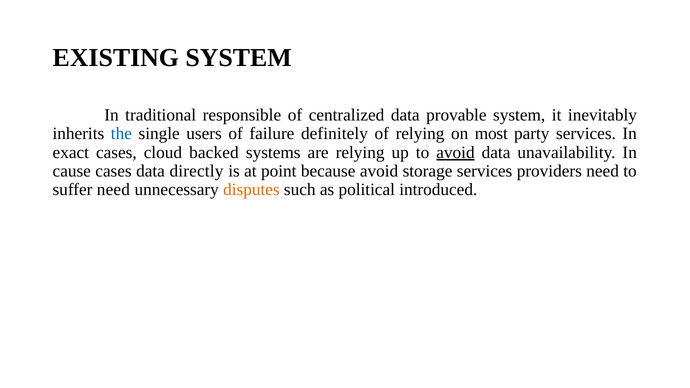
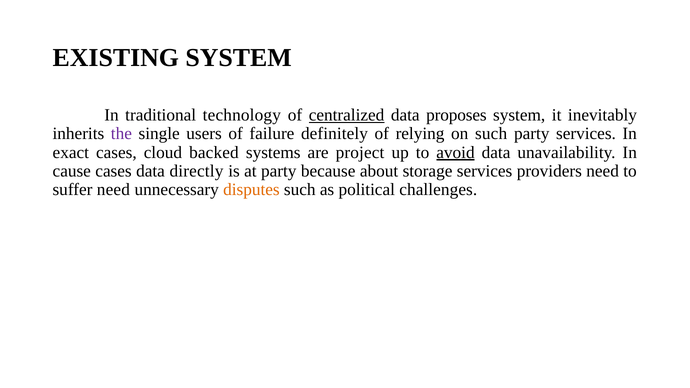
responsible: responsible -> technology (242, 115)
centralized underline: none -> present (347, 115)
provable: provable -> proposes (456, 115)
the colour: blue -> purple (121, 134)
on most: most -> such (491, 134)
are relying: relying -> project (360, 152)
at point: point -> party (279, 171)
because avoid: avoid -> about (379, 171)
introduced: introduced -> challenges (438, 190)
